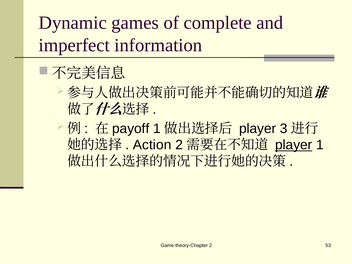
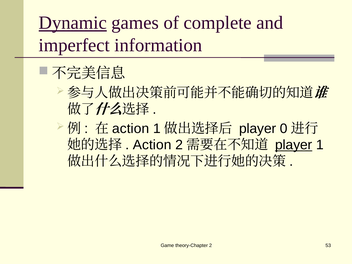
Dynamic underline: none -> present (73, 23)
payoff: payoff -> action (131, 128)
3: 3 -> 0 (284, 128)
